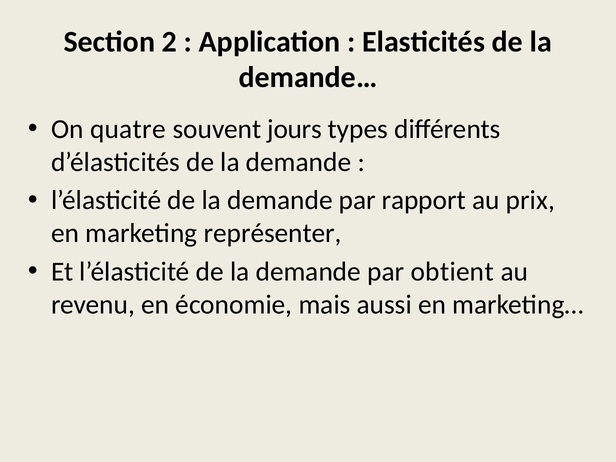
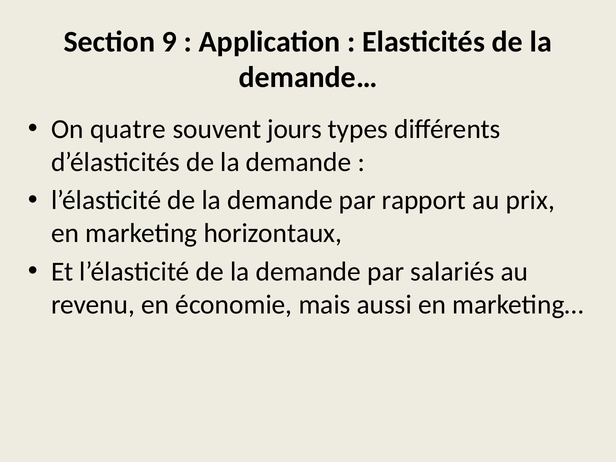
2: 2 -> 9 (169, 42)
représenter: représenter -> horizontaux (273, 233)
obtient: obtient -> salariés (452, 272)
